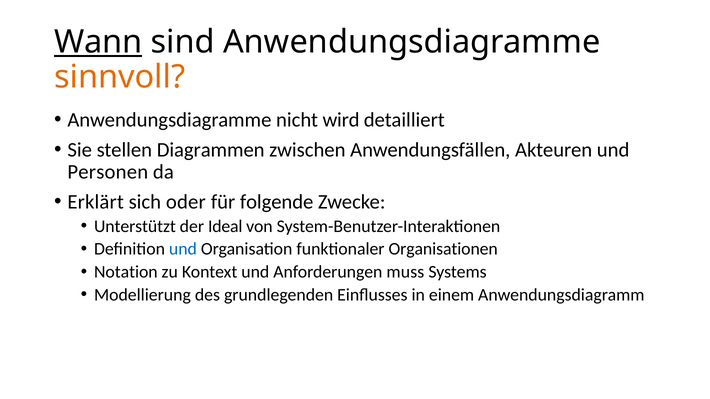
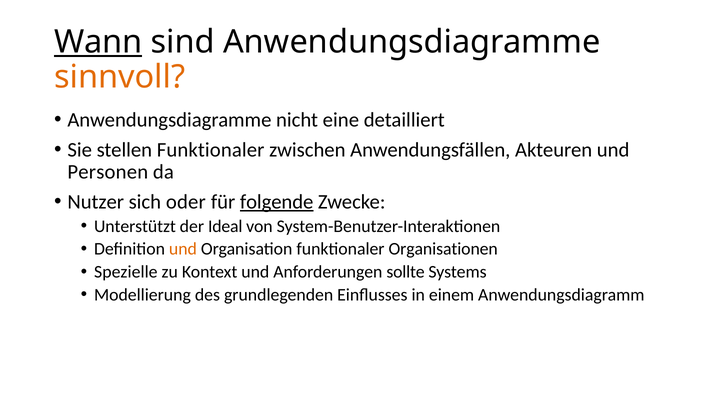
wird: wird -> eine (341, 120)
stellen Diagrammen: Diagrammen -> Funktionaler (211, 150)
Erklärt: Erklärt -> Nutzer (96, 202)
folgende underline: none -> present (277, 202)
und colour: blue -> orange (183, 249)
Notation: Notation -> Spezielle (126, 272)
muss: muss -> sollte (406, 272)
